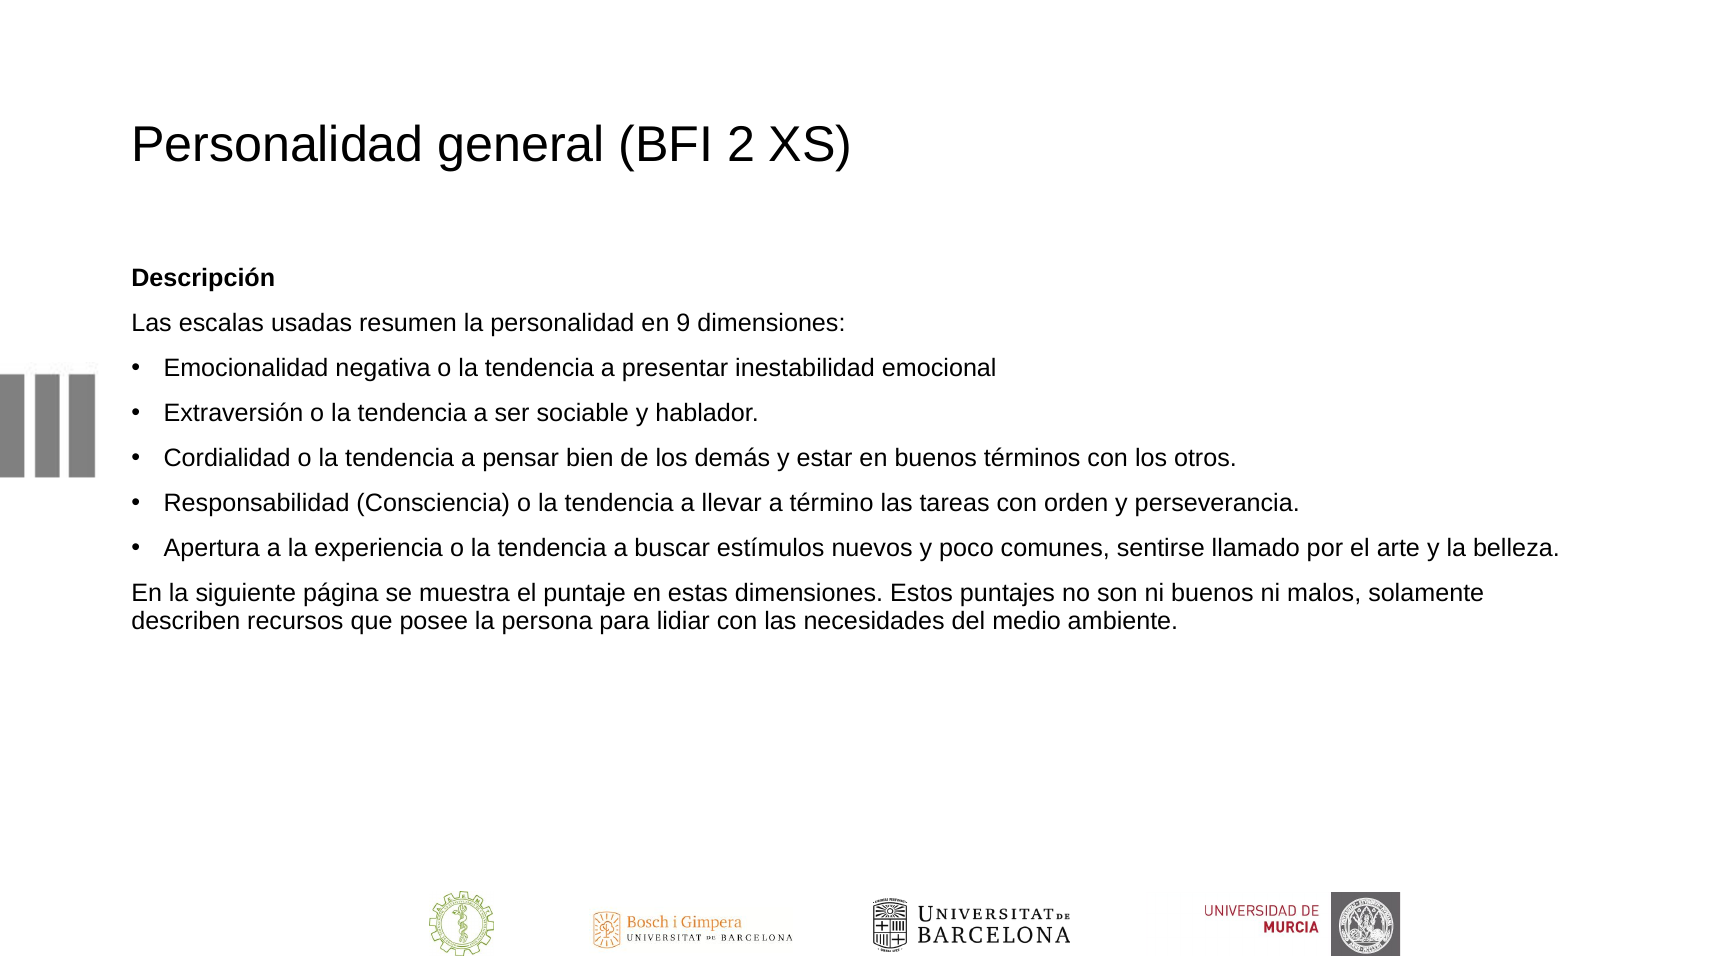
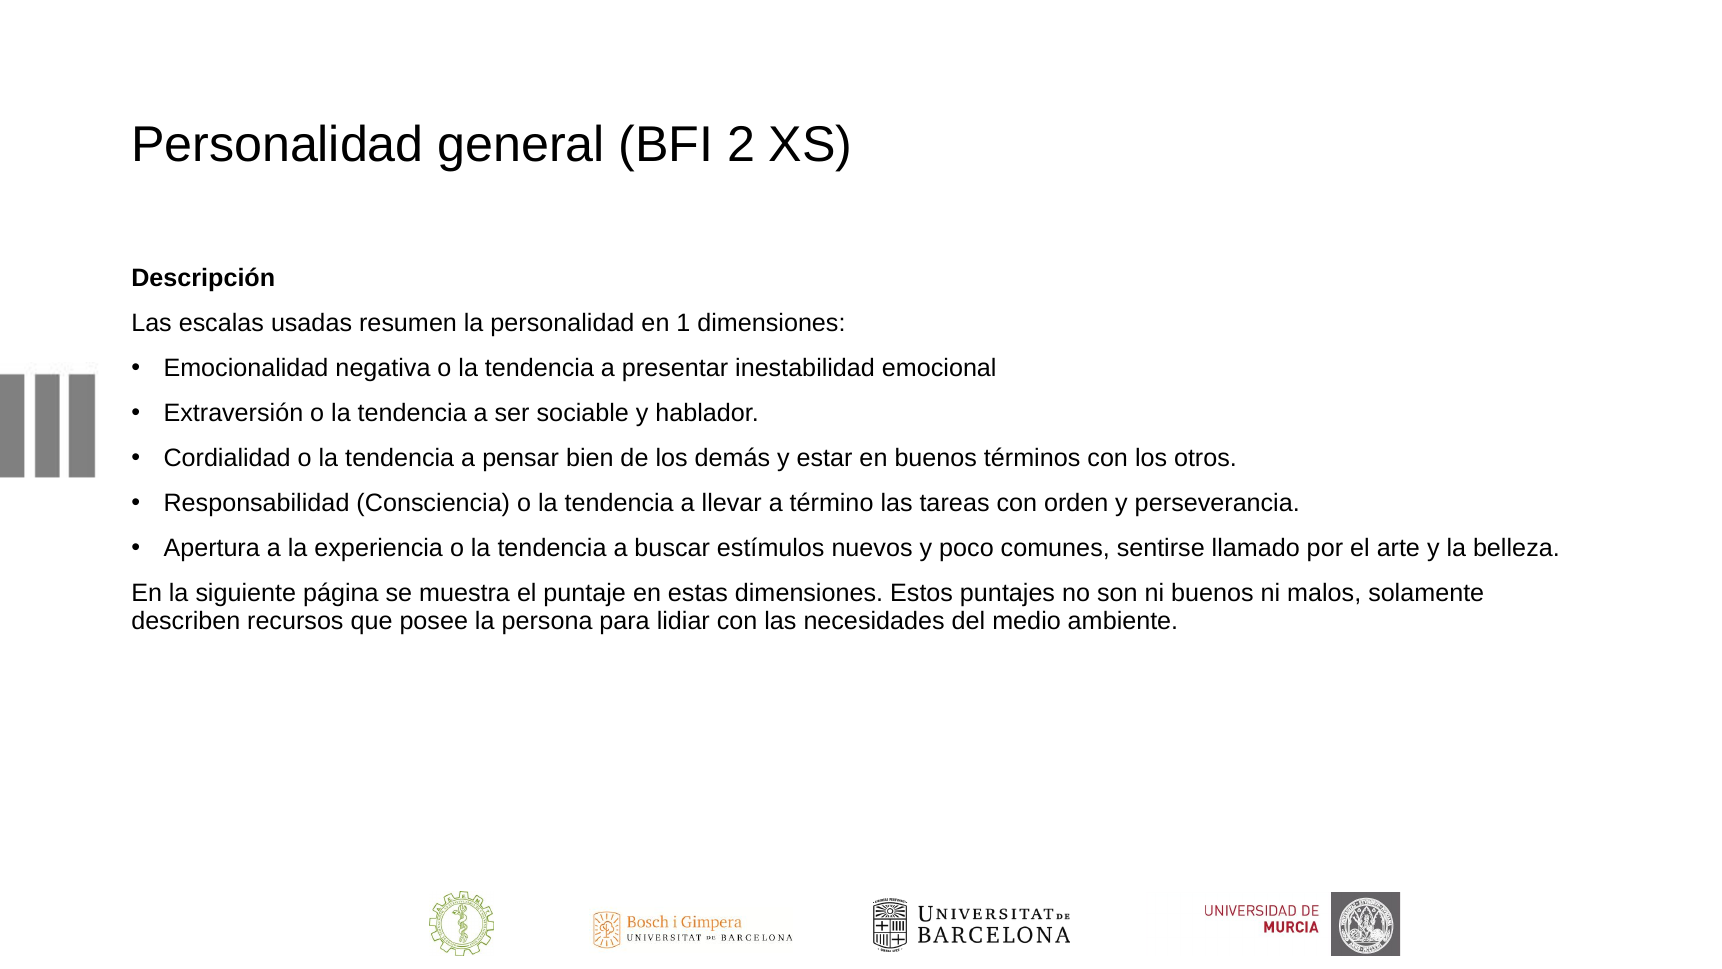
9: 9 -> 1 (683, 323)
